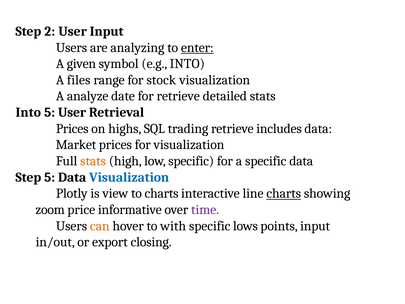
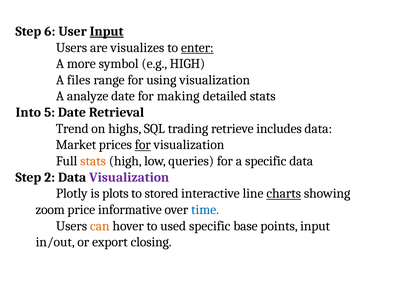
2: 2 -> 6 (50, 31)
Input underline: none -> present (107, 31)
analyzing: analyzing -> visualizes (137, 48)
given: given -> more (81, 64)
e.g INTO: INTO -> HIGH (187, 64)
stock: stock -> using (161, 80)
for retrieve: retrieve -> making (178, 96)
5 User: User -> Date (72, 112)
Prices: Prices -> Trend (72, 129)
for underline: none -> present (143, 145)
low specific: specific -> queries (191, 161)
Step 5: 5 -> 2 (50, 177)
Visualization colour: blue -> purple (129, 177)
view: view -> plots (115, 193)
to charts: charts -> stored (162, 193)
time colour: purple -> blue (205, 210)
with: with -> used (173, 226)
lows: lows -> base (245, 226)
